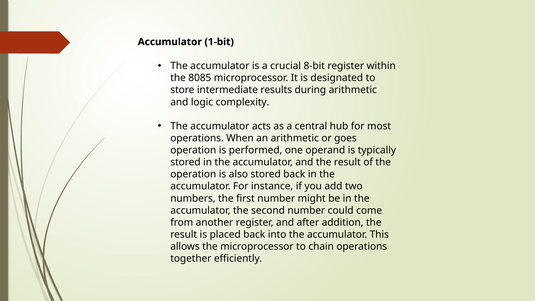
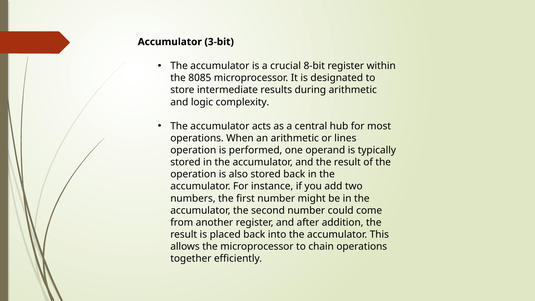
1-bit: 1-bit -> 3-bit (219, 42)
goes: goes -> lines (345, 138)
